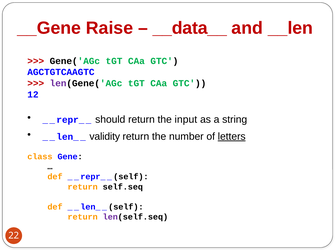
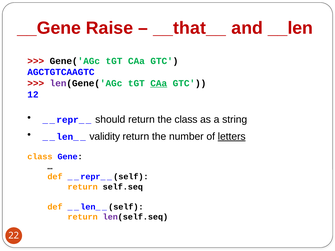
__data__: __data__ -> __that__ (190, 28)
CAa underline: none -> present (159, 83)
the input: input -> class (186, 120)
